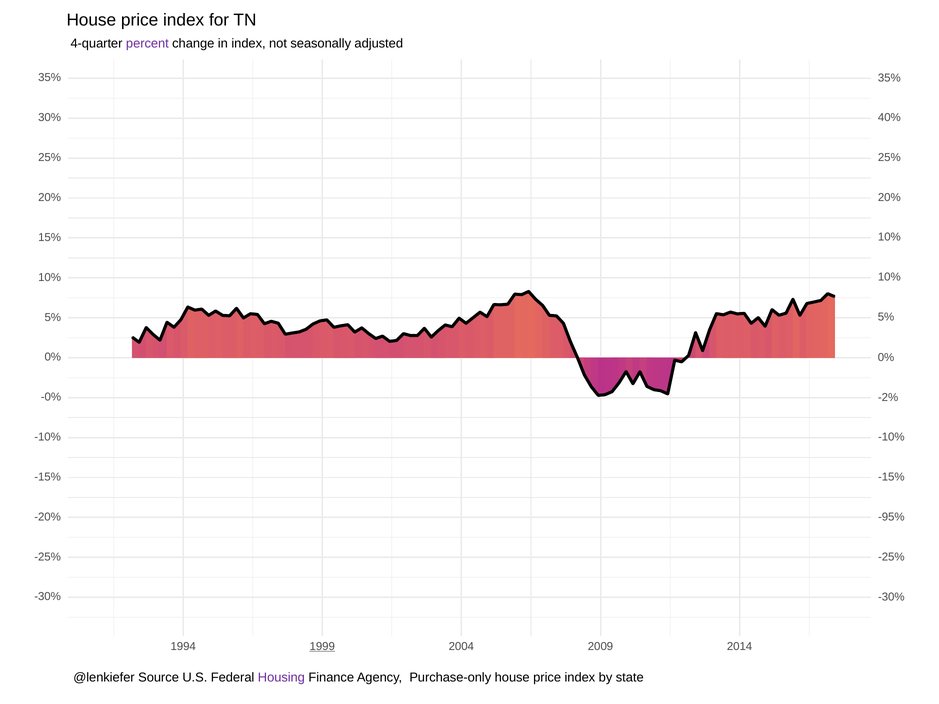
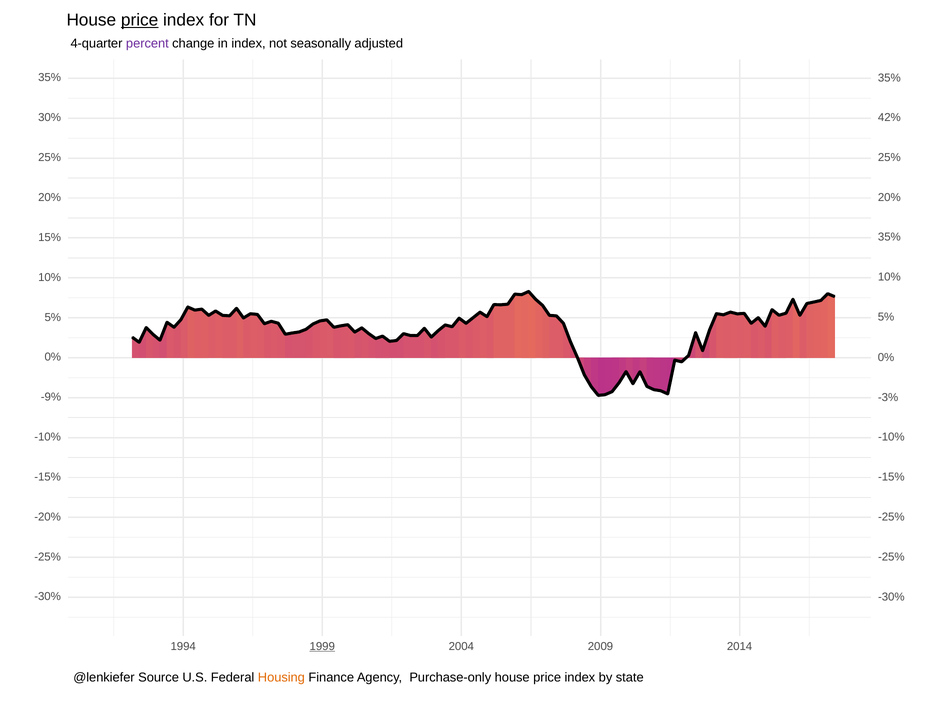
price underline: none -> present (140, 20)
40%: 40% -> 42% (889, 118)
10%: 10% -> 35% (889, 237)
-0%: -0% -> -9% (51, 397)
-2%: -2% -> -3% (888, 398)
-95%: -95% -> -25% (891, 517)
Housing colour: purple -> orange (281, 678)
